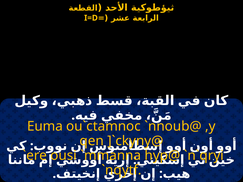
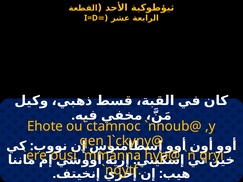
Euma: Euma -> Ehote (45, 126)
